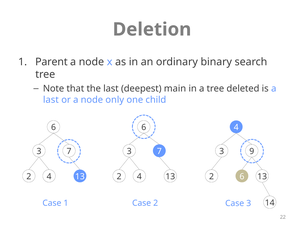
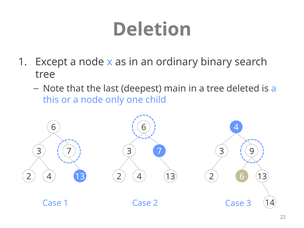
Parent: Parent -> Except (51, 62)
last: last -> this (51, 100)
